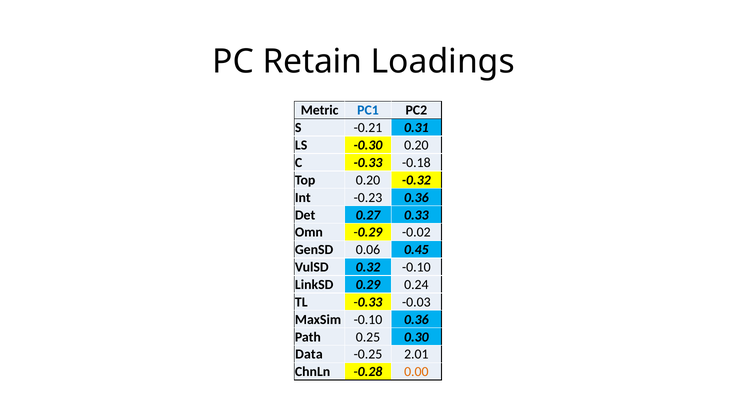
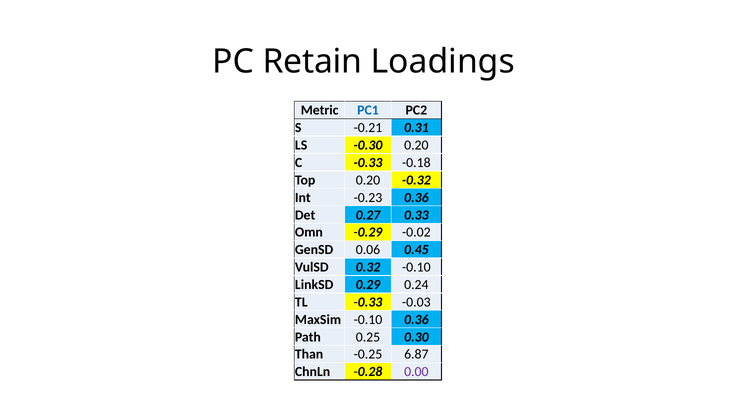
Data: Data -> Than (309, 354)
2.01: 2.01 -> 6.87 (416, 354)
0.00 colour: orange -> purple (416, 372)
